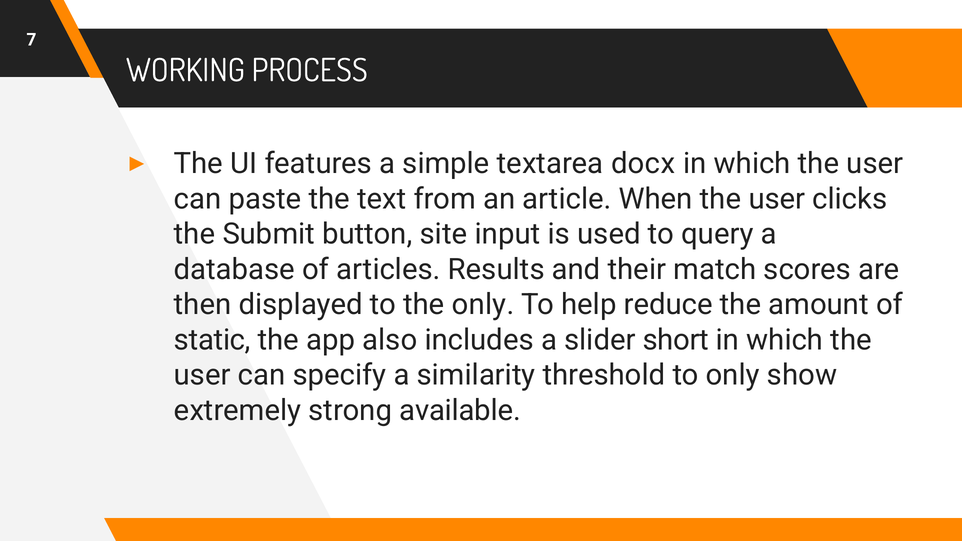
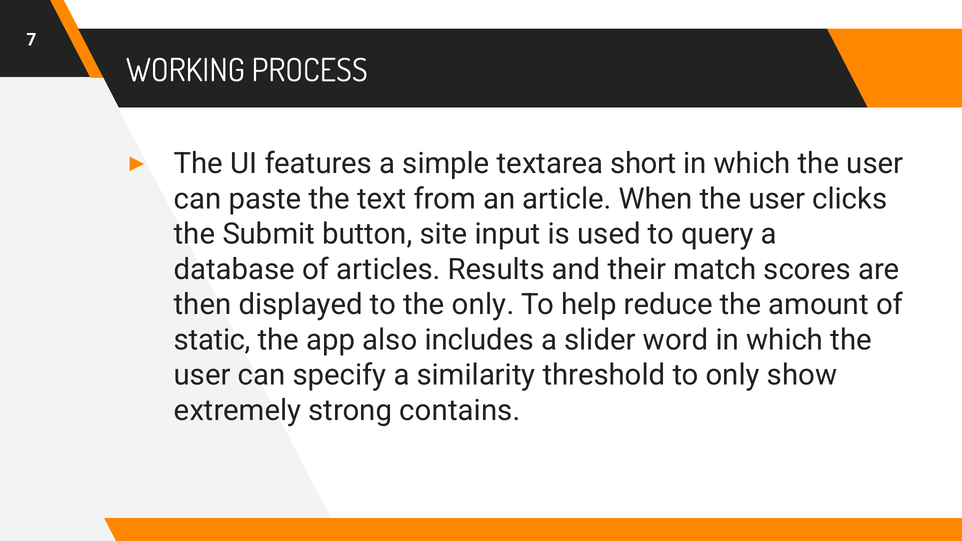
docx: docx -> short (643, 164)
short: short -> word (676, 340)
available: available -> contains (460, 411)
